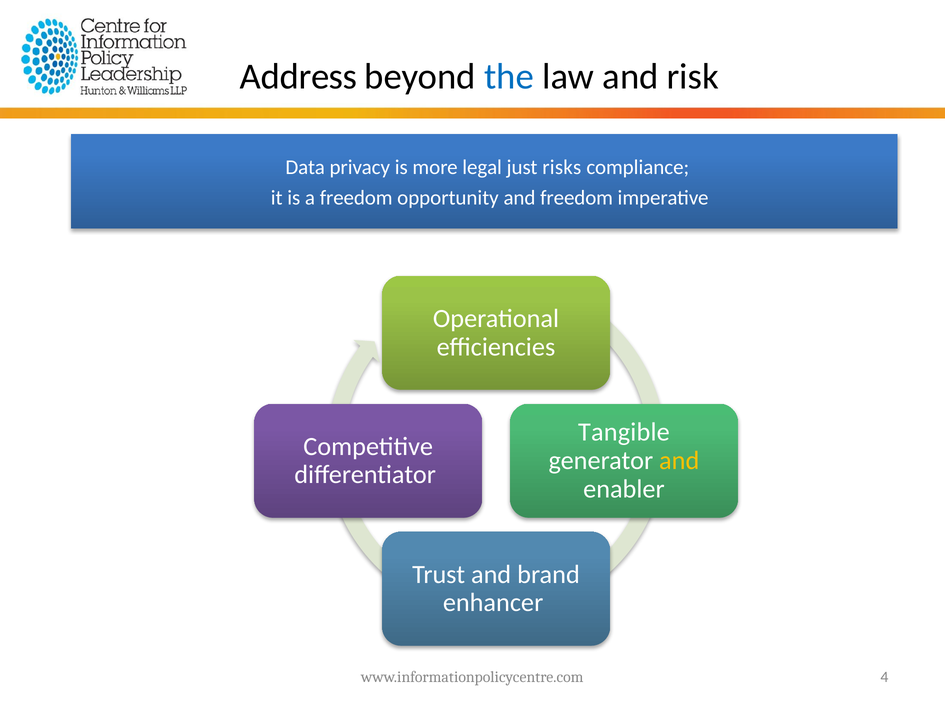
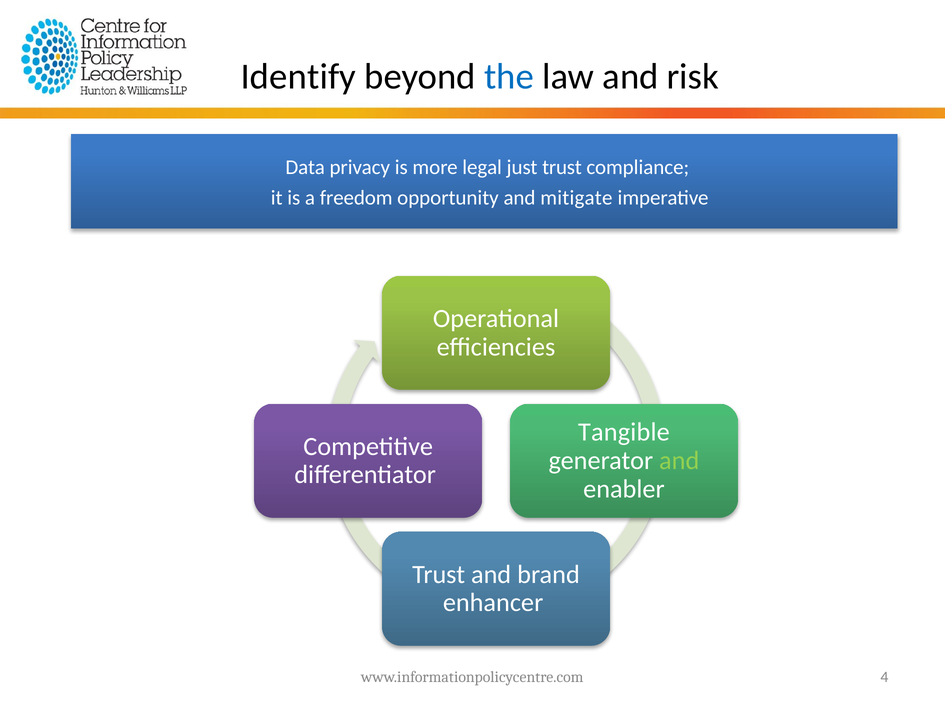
Address: Address -> Identify (298, 76)
just risks: risks -> trust (562, 167)
and freedom: freedom -> mitigate (576, 198)
and colour: yellow -> light green (679, 460)
